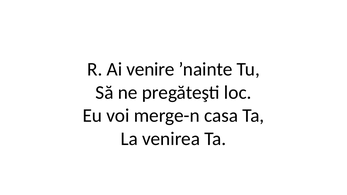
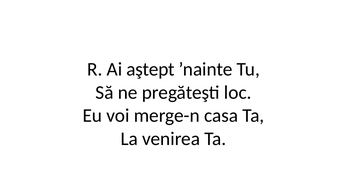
venire: venire -> aştept (150, 69)
